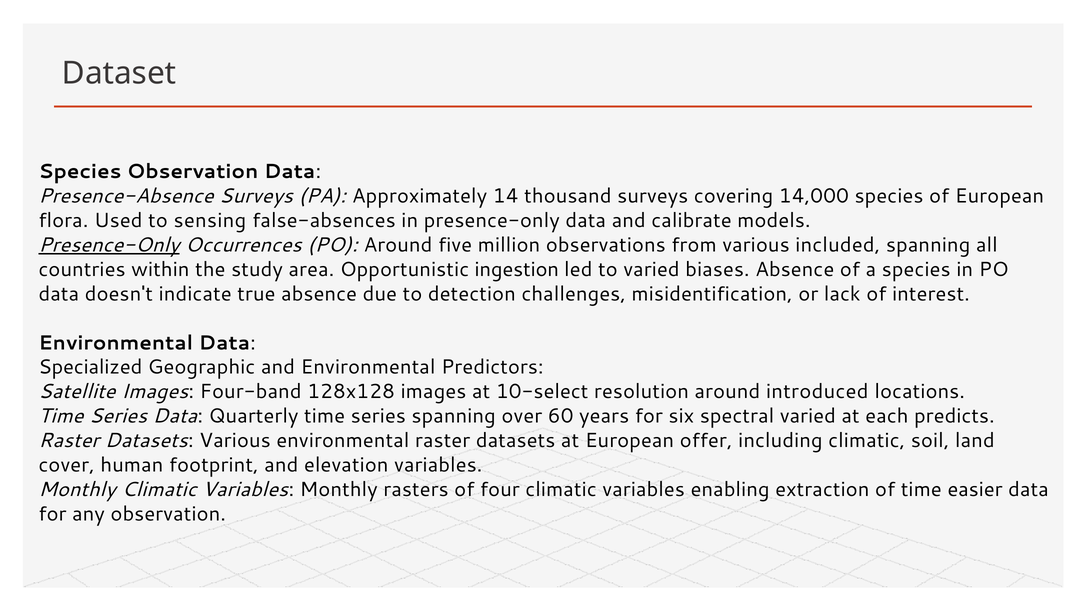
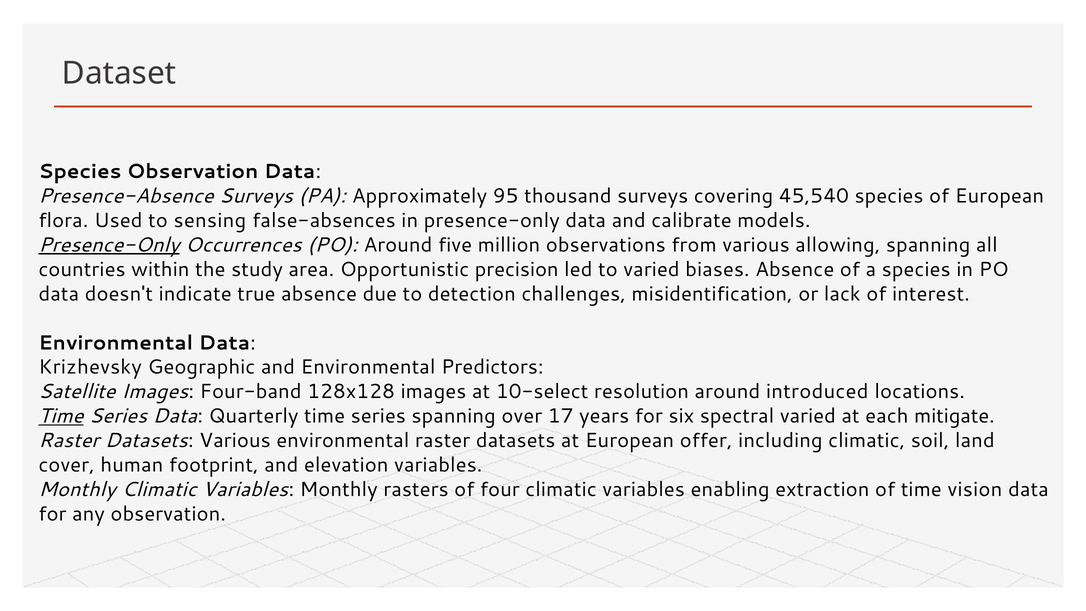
14: 14 -> 95 (506, 196)
14,000: 14,000 -> 45,540 (814, 196)
included: included -> allowing (838, 245)
ingestion: ingestion -> precision (517, 269)
Specialized: Specialized -> Krizhevsky (90, 367)
Time underline: none -> present (61, 416)
60: 60 -> 17 (561, 416)
predicts: predicts -> mitigate (954, 416)
easier: easier -> vision (975, 489)
